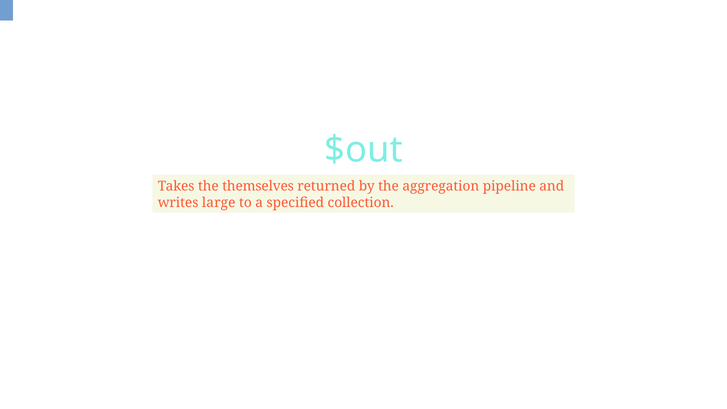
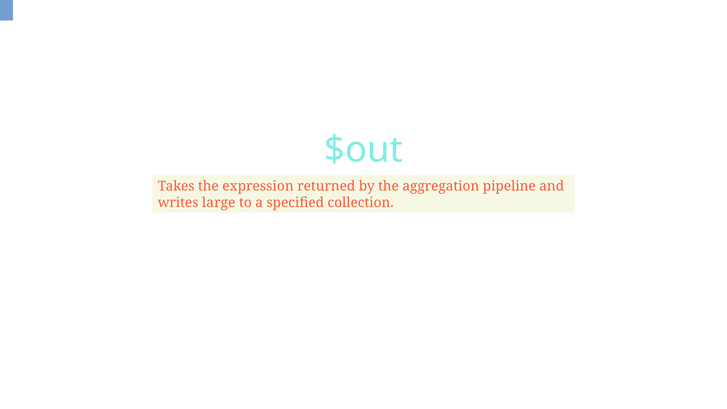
themselves: themselves -> expression (258, 186)
